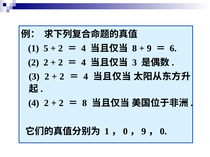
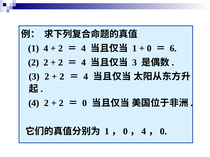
1 5: 5 -> 4 (46, 48)
8: 8 -> 1 (135, 48)
9: 9 -> 0 (149, 48)
8: 8 -> 0 (85, 103)
9: 9 -> 4 (144, 132)
